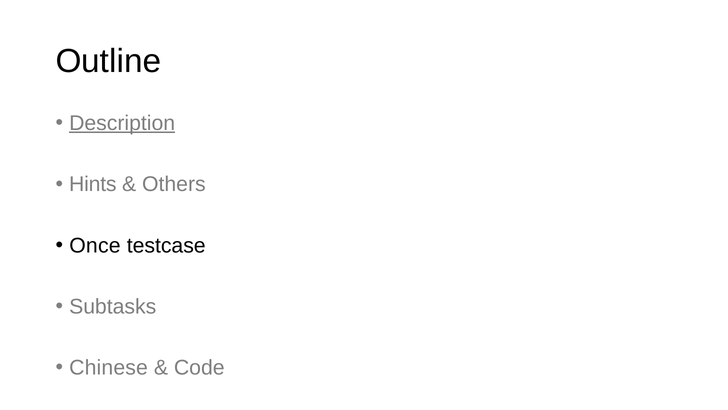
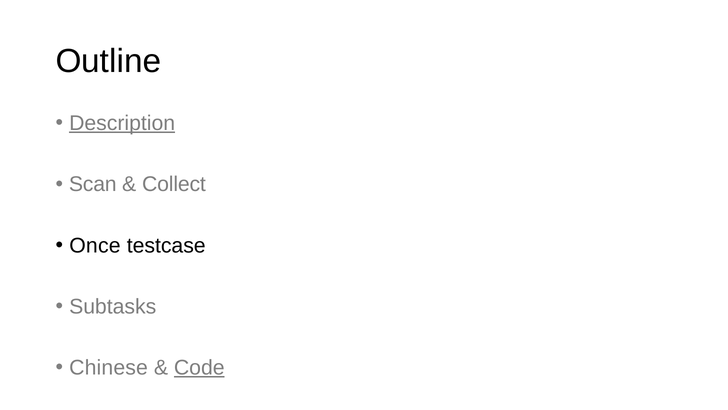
Hints: Hints -> Scan (93, 184)
Others: Others -> Collect (174, 184)
Code underline: none -> present (199, 367)
